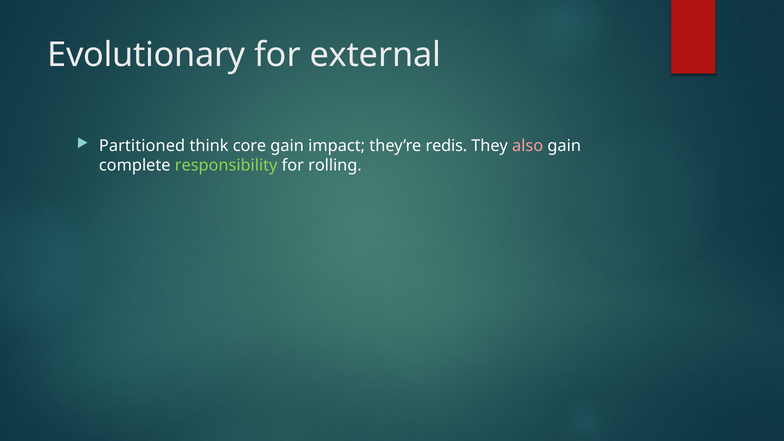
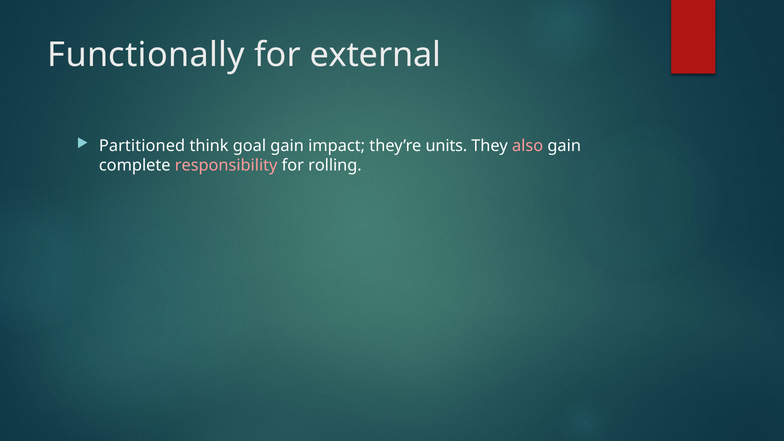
Evolutionary: Evolutionary -> Functionally (146, 55)
core: core -> goal (249, 146)
redis: redis -> units (446, 146)
responsibility colour: light green -> pink (226, 166)
